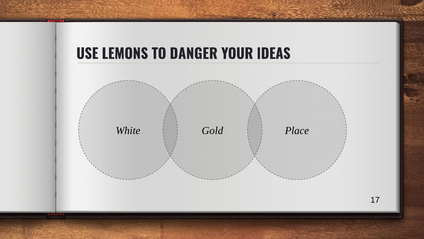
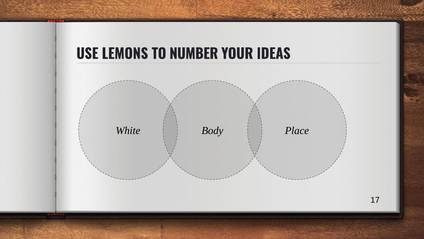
DANGER: DANGER -> NUMBER (194, 54)
Gold: Gold -> Body (212, 131)
